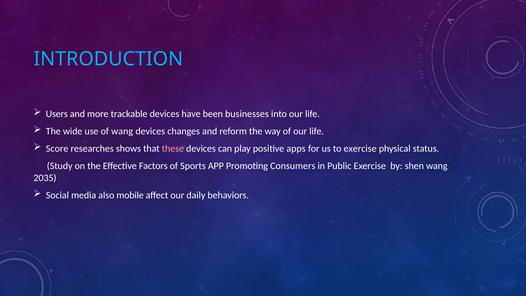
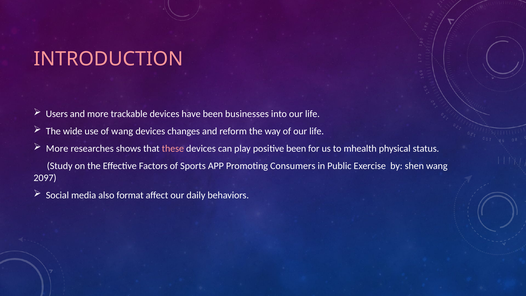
INTRODUCTION colour: light blue -> pink (108, 59)
Score: Score -> More (57, 149)
positive apps: apps -> been (296, 149)
to exercise: exercise -> mhealth (360, 149)
2035: 2035 -> 2097 (45, 178)
mobile: mobile -> format (130, 195)
